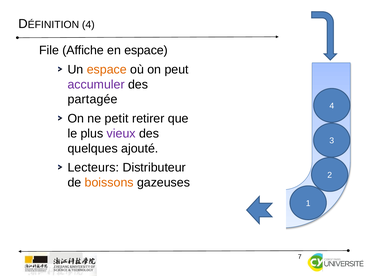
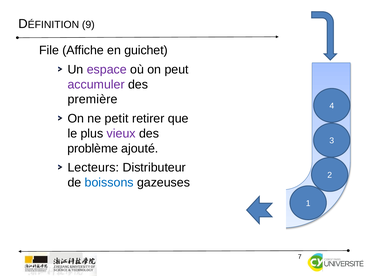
4: 4 -> 9 (88, 25)
en espace: espace -> guichet (146, 50)
espace colour: orange -> purple (107, 70)
partagée: partagée -> première (93, 99)
quelques: quelques -> problème (93, 148)
boissons colour: orange -> blue (109, 183)
